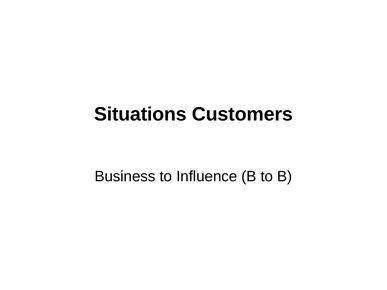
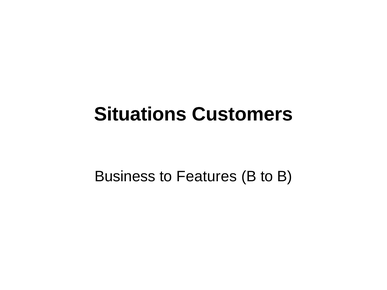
Influence: Influence -> Features (207, 176)
